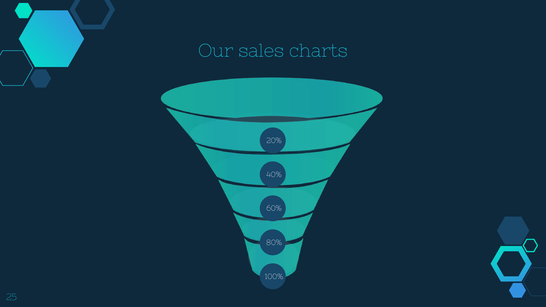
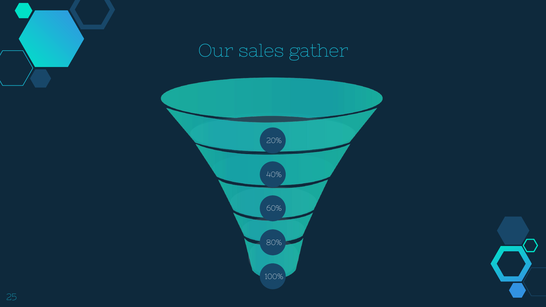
charts: charts -> gather (319, 51)
